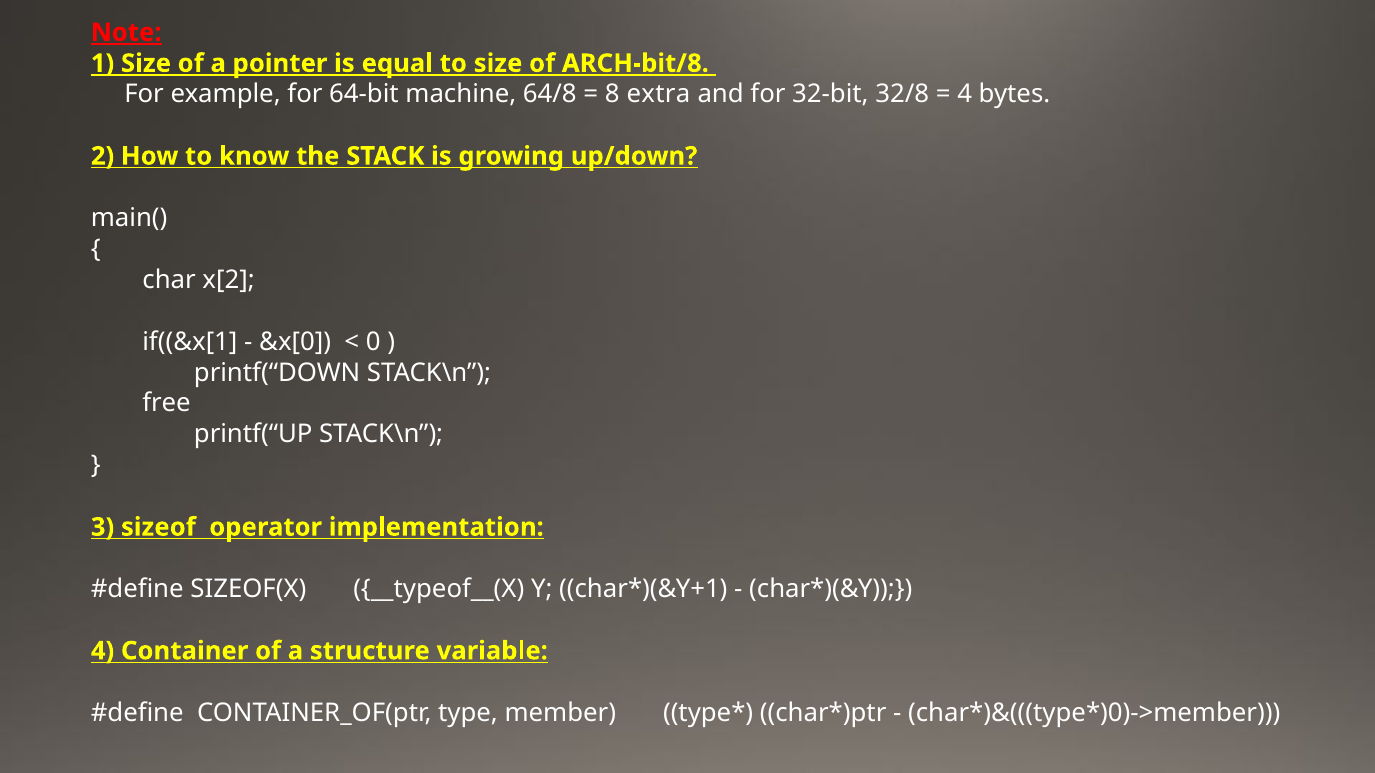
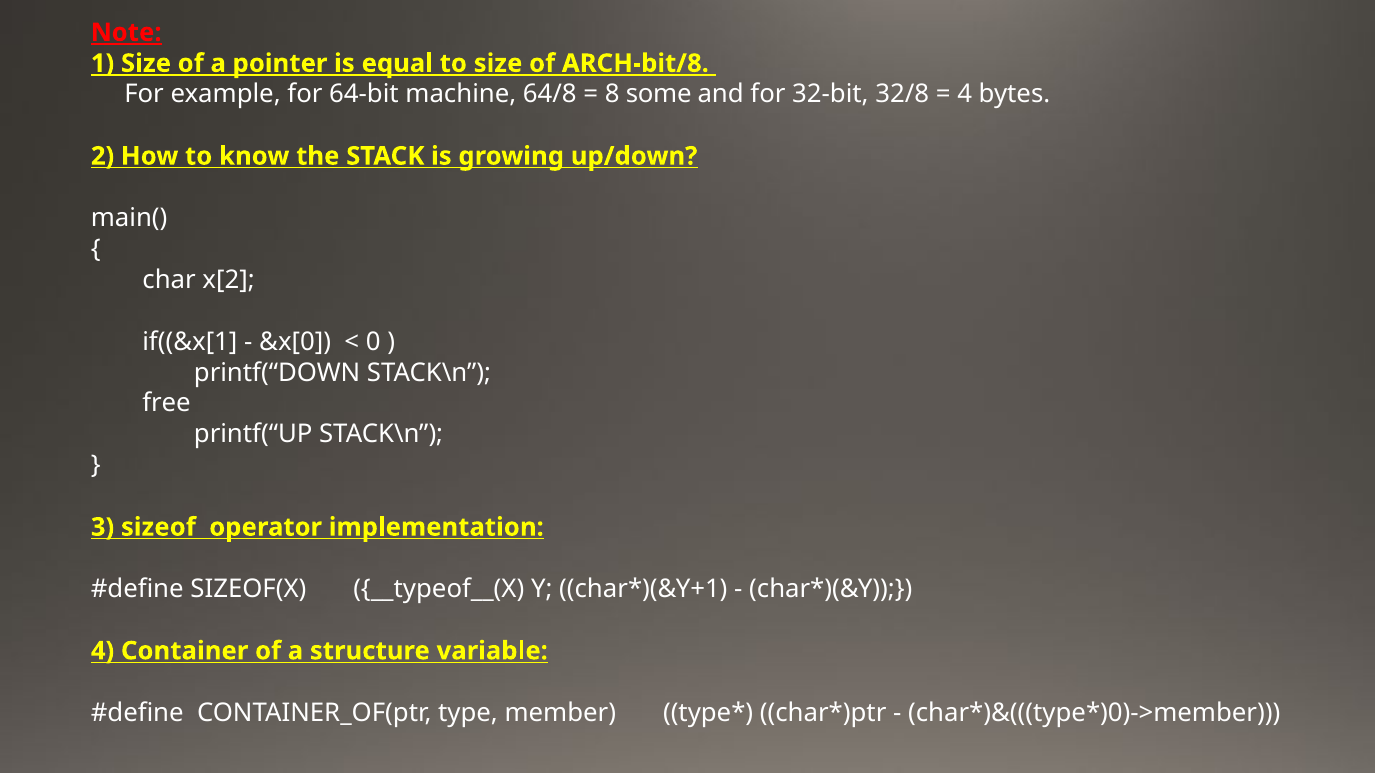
extra: extra -> some (659, 94)
